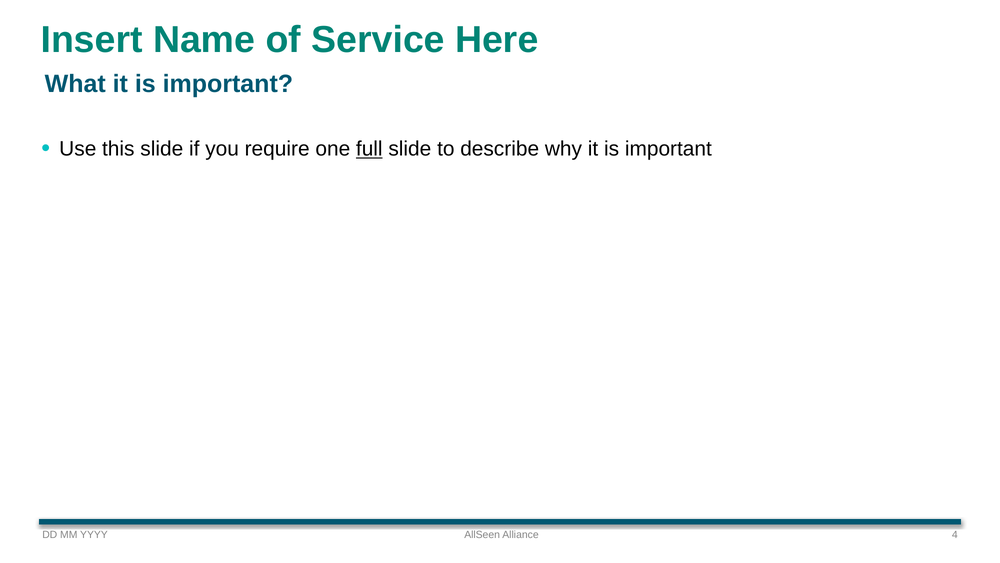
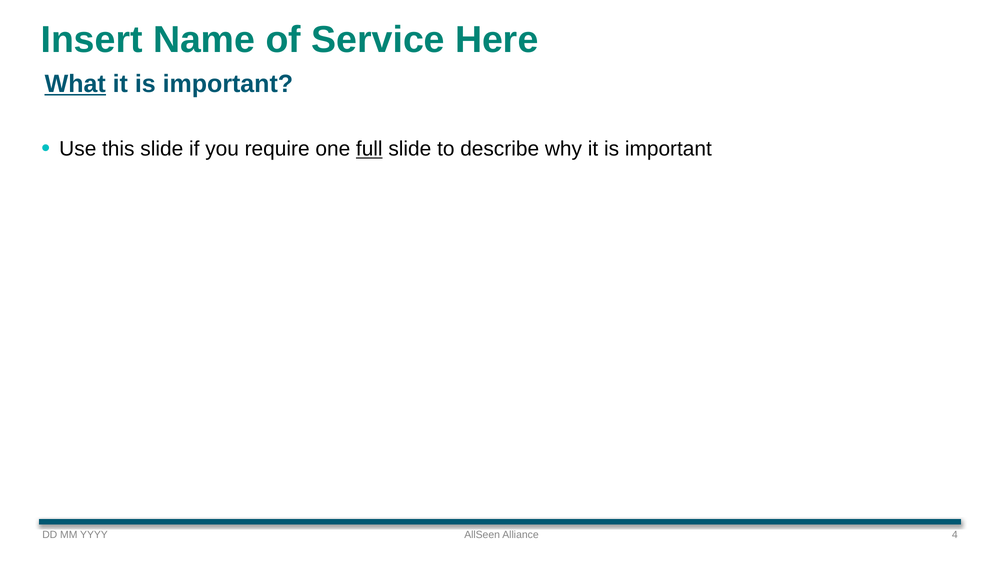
What underline: none -> present (75, 84)
